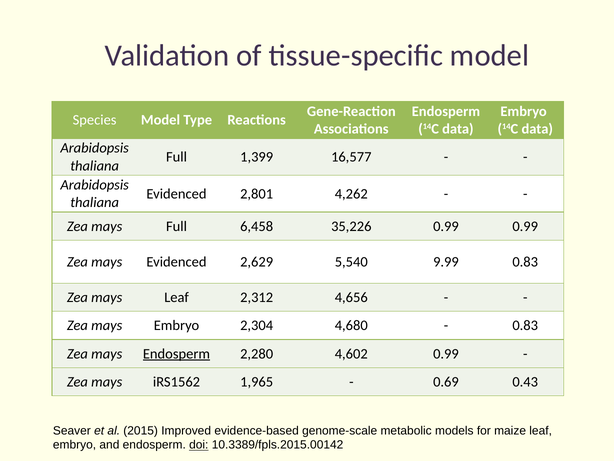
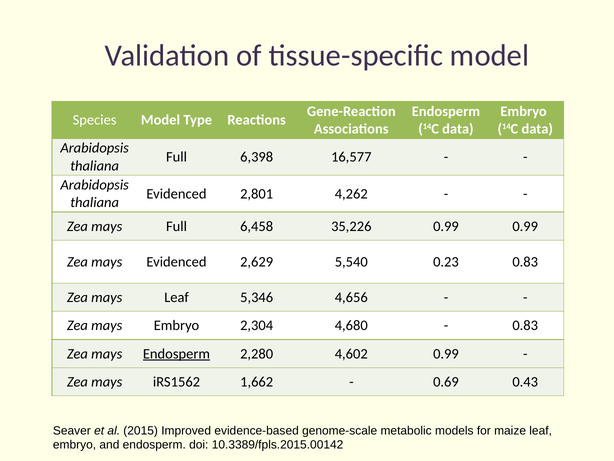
1,399: 1,399 -> 6,398 (257, 157)
9.99: 9.99 -> 0.23 (446, 262)
2,312: 2,312 -> 5,346 (257, 297)
1,965: 1,965 -> 1,662 (257, 382)
doi underline: present -> none (199, 445)
